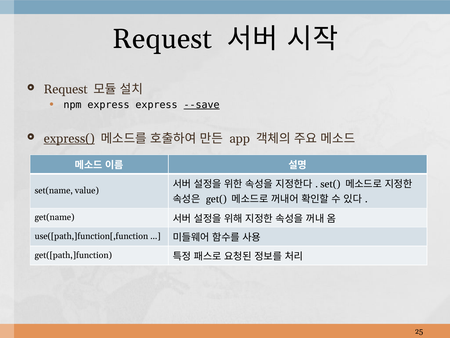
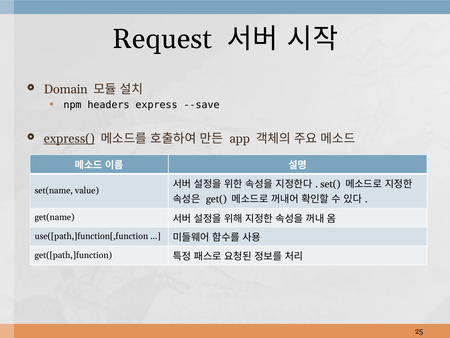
Request: Request -> Domain (66, 89)
npm express: express -> headers (109, 105)
--save underline: present -> none (202, 105)
